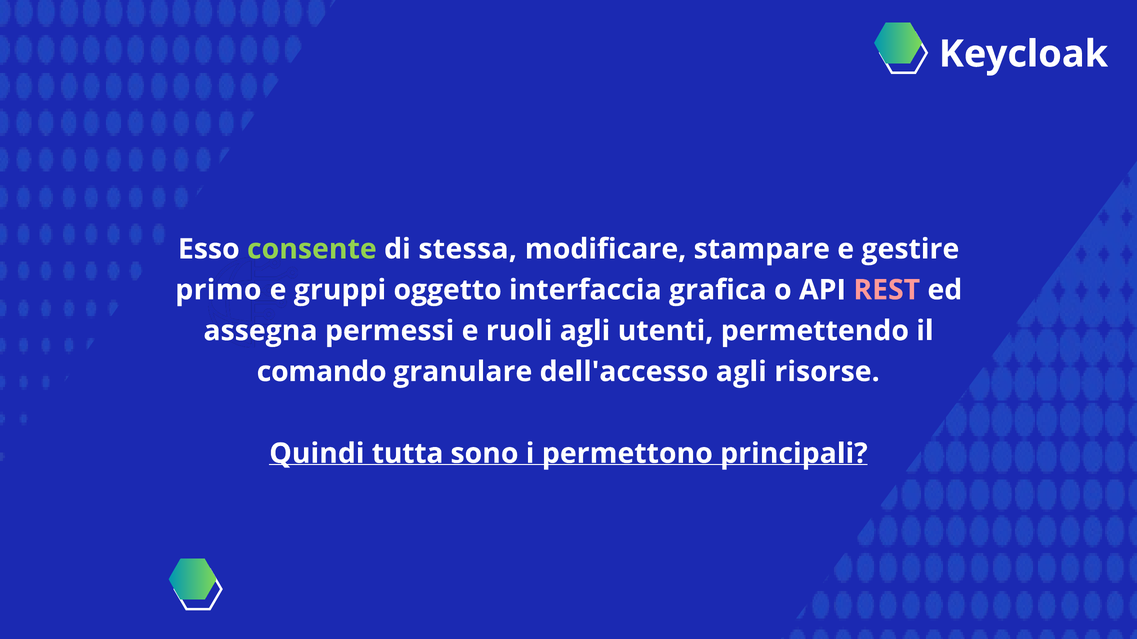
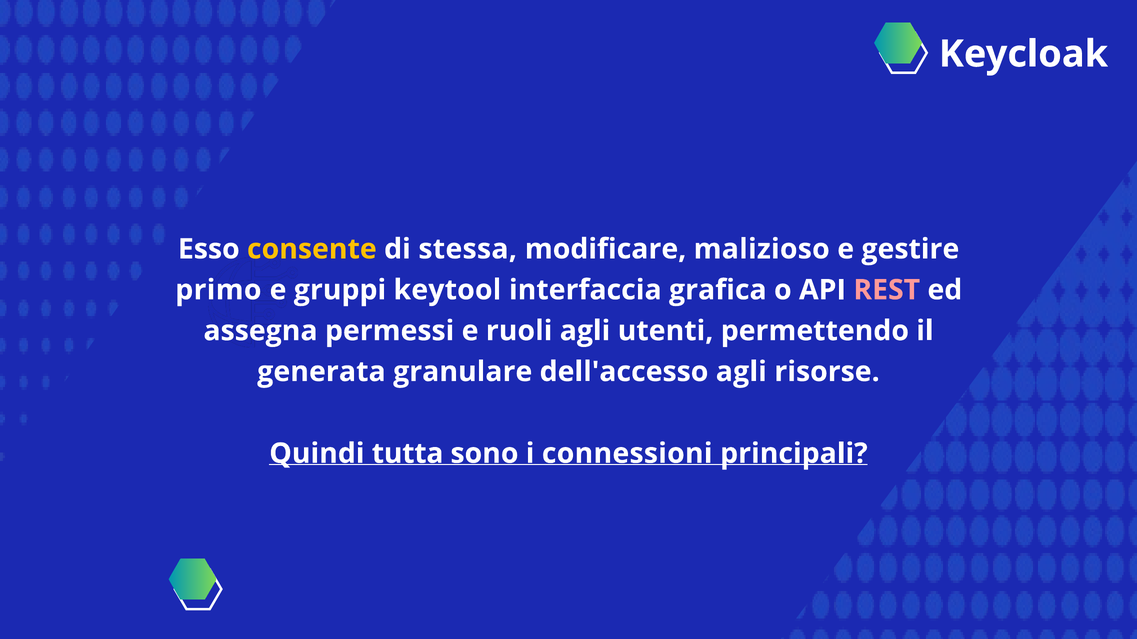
consente colour: light green -> yellow (312, 249)
stampare: stampare -> malizioso (762, 249)
oggetto: oggetto -> keytool (447, 290)
comando: comando -> generata (321, 372)
permettono: permettono -> connessioni (627, 454)
